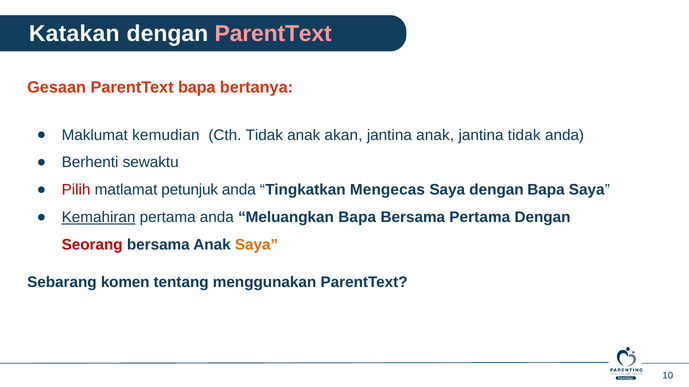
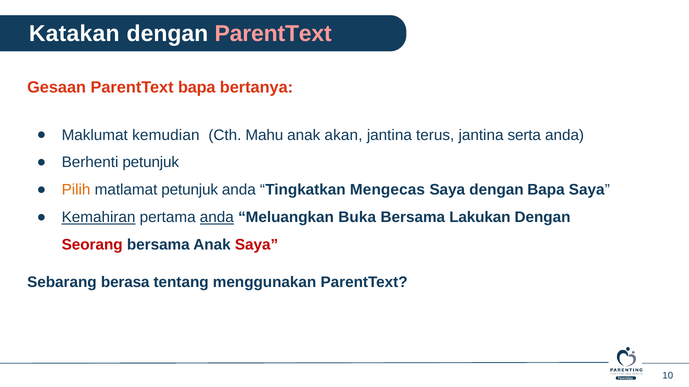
Cth Tidak: Tidak -> Mahu (264, 135)
jantina anak: anak -> terus (435, 135)
jantina tidak: tidak -> serta (524, 135)
Berhenti sewaktu: sewaktu -> petunjuk (151, 163)
Pilih colour: red -> orange (76, 190)
anda underline: none -> present (217, 218)
Meluangkan Bapa: Bapa -> Buka (357, 218)
Bersama Pertama: Pertama -> Lakukan (480, 218)
Saya colour: orange -> red (257, 245)
komen: komen -> berasa (125, 282)
